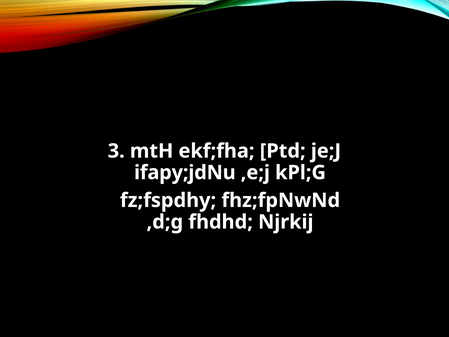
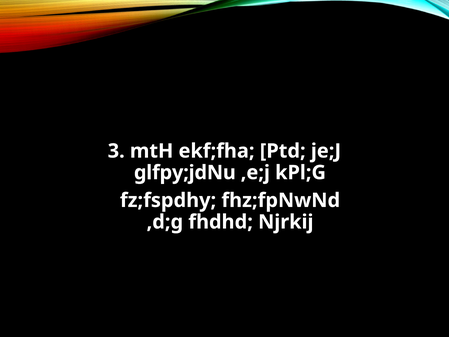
ifapy;jdNu: ifapy;jdNu -> glfpy;jdNu (185, 172)
